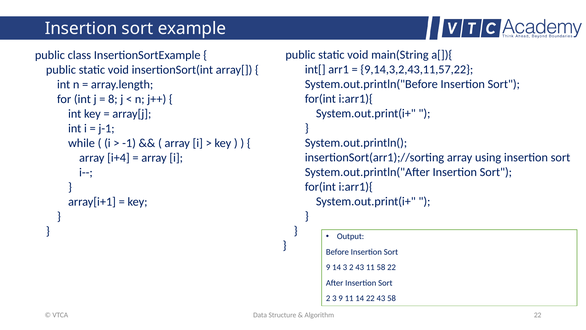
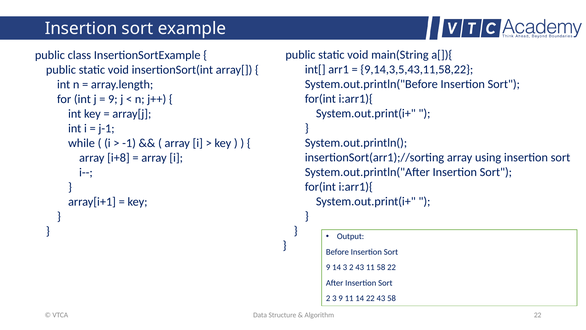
9,14,3,2,43,11,57,22: 9,14,3,2,43,11,57,22 -> 9,14,3,5,43,11,58,22 (417, 69)
8: 8 -> 9 (113, 99)
i+4: i+4 -> i+8 (118, 158)
